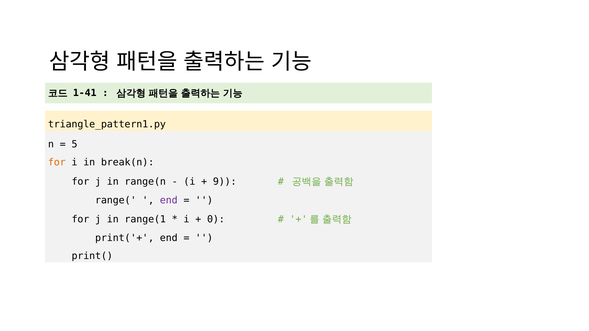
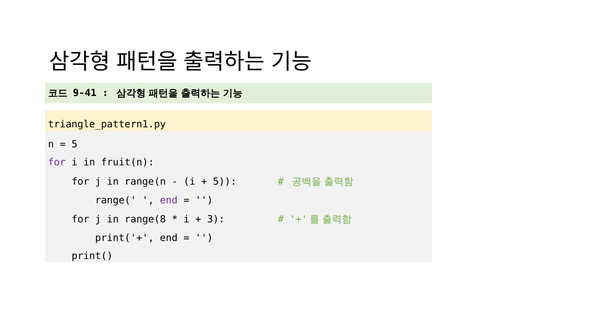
1-41: 1-41 -> 9-41 (85, 93)
for colour: orange -> purple (57, 163)
break(n: break(n -> fruit(n (128, 163)
9: 9 -> 5 (225, 182)
range(1: range(1 -> range(8 (145, 219)
0: 0 -> 3 (216, 219)
